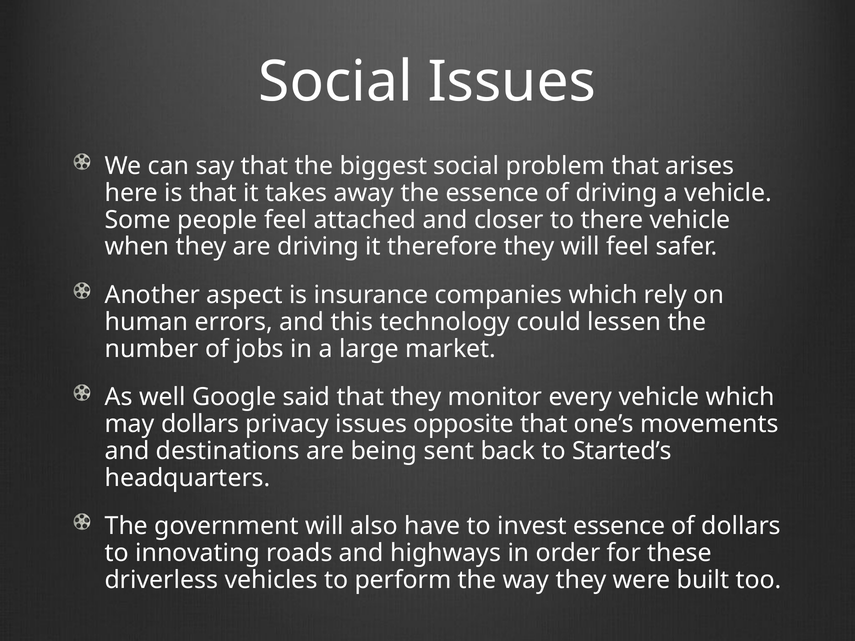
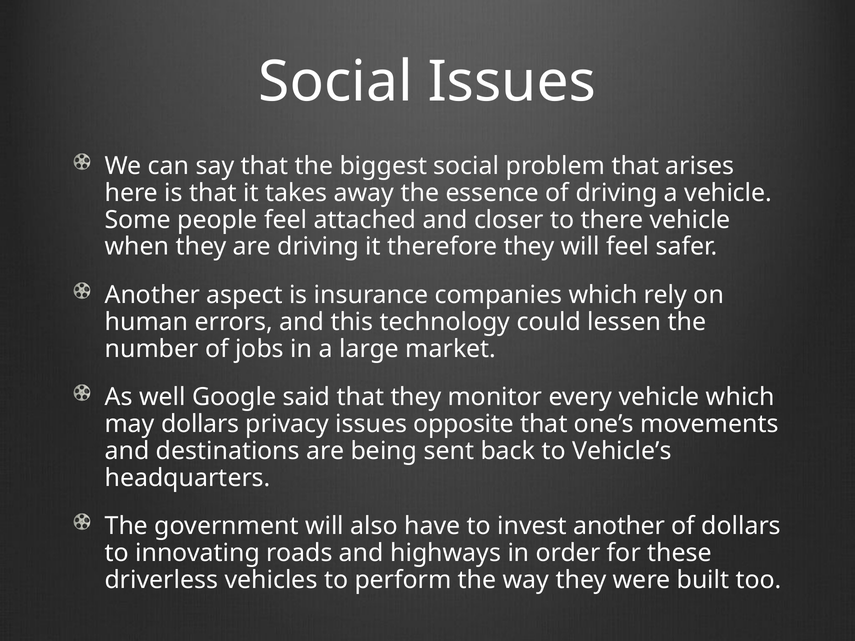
Started’s: Started’s -> Vehicle’s (622, 451)
invest essence: essence -> another (619, 526)
